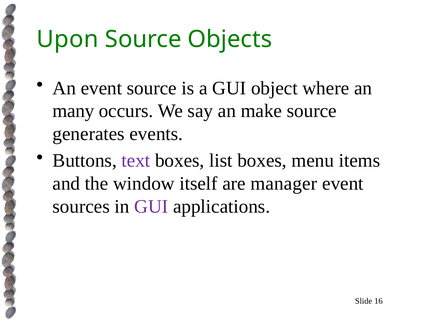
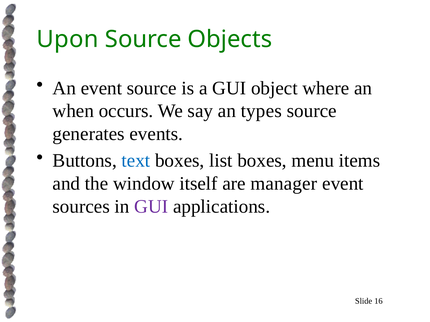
many: many -> when (73, 111)
make: make -> types (261, 111)
text colour: purple -> blue (136, 161)
